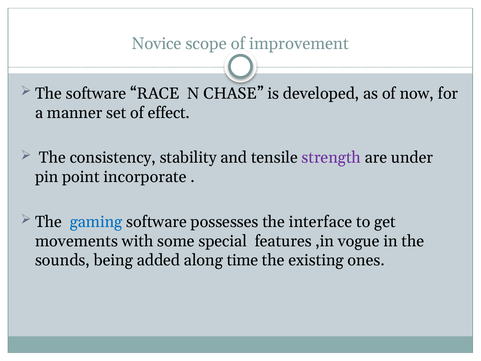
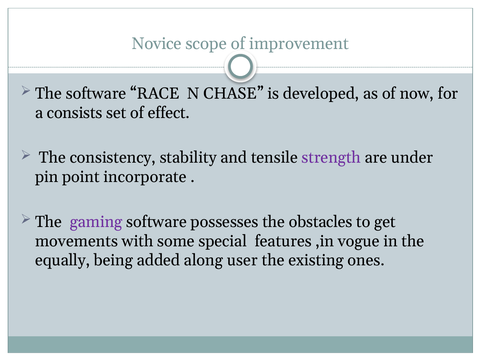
manner: manner -> consists (75, 113)
gaming colour: blue -> purple (96, 222)
interface: interface -> obstacles (321, 222)
sounds: sounds -> equally (63, 260)
time: time -> user (242, 260)
